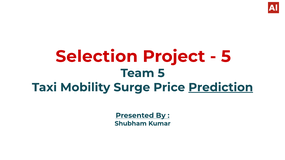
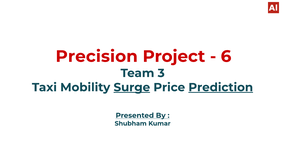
Selection: Selection -> Precision (97, 57)
5: 5 -> 6 (226, 57)
Team 5: 5 -> 3 (161, 73)
Surge underline: none -> present (132, 88)
